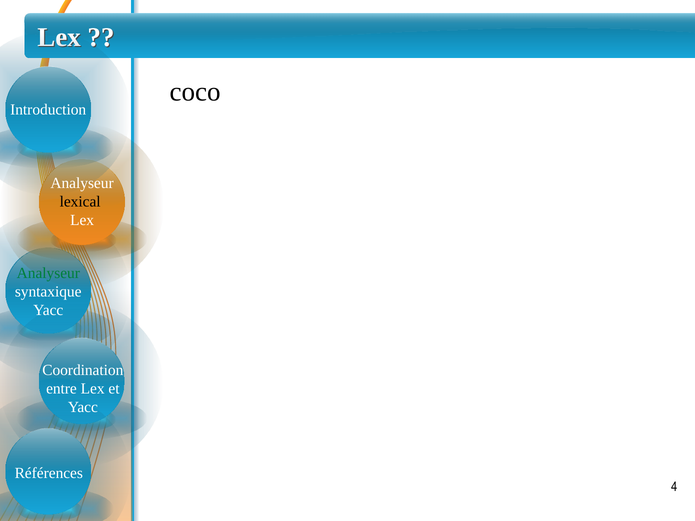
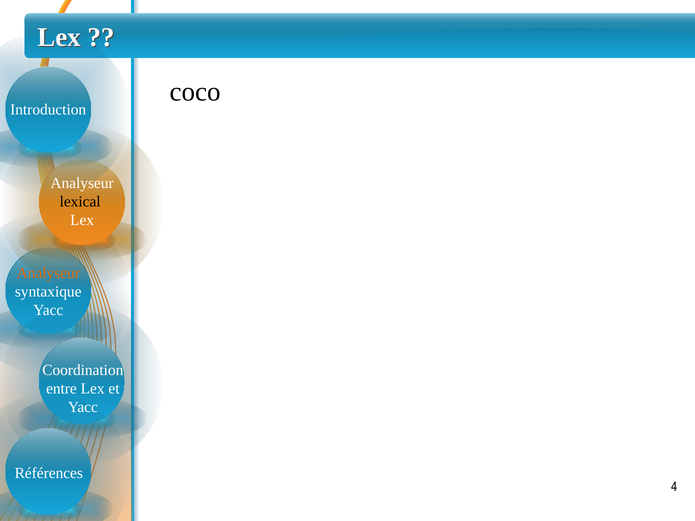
Analyseur colour: green -> orange (48, 273)
